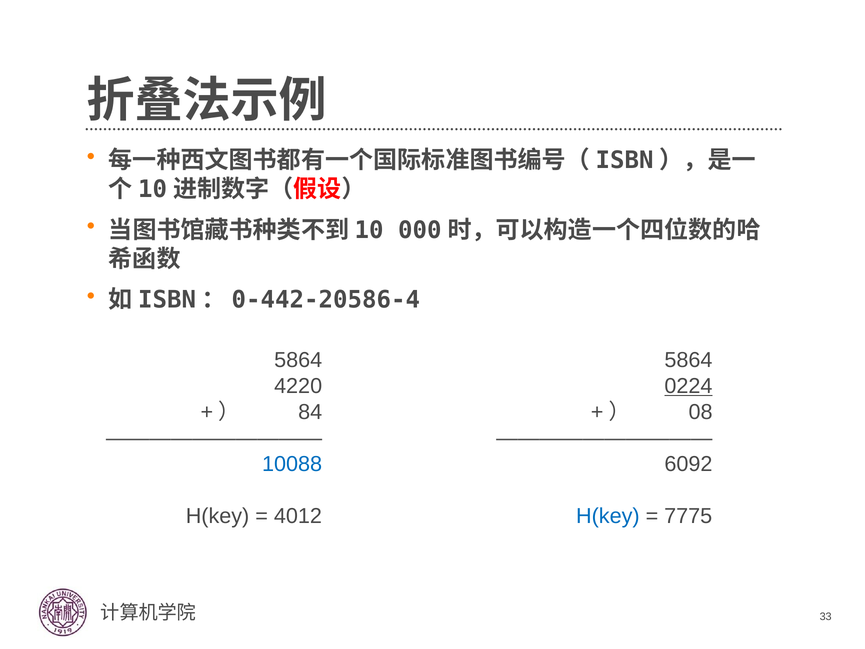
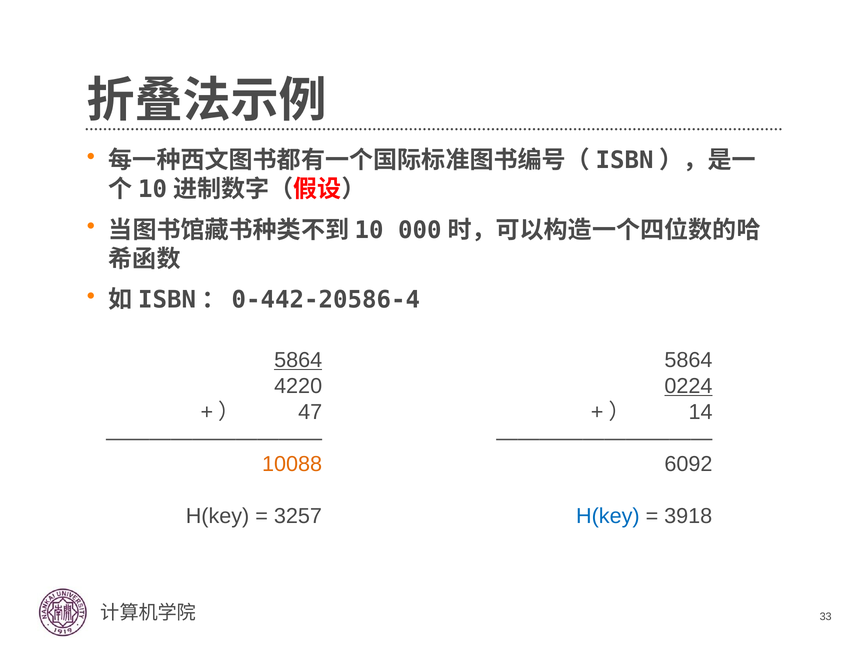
5864 underline: none -> present (298, 360)
84: 84 -> 47 (310, 412)
08: 08 -> 14 (701, 412)
10088 colour: blue -> orange (292, 464)
4012: 4012 -> 3257 (298, 516)
7775: 7775 -> 3918 (688, 516)
